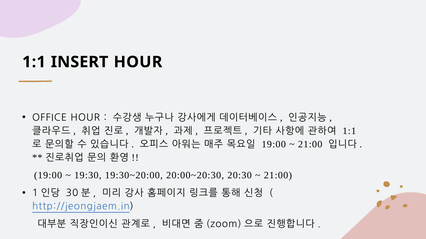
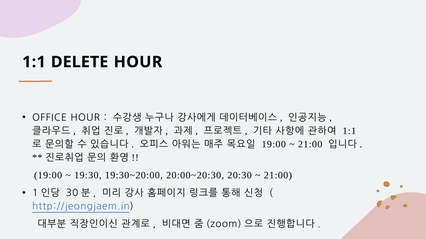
INSERT: INSERT -> DELETE (80, 62)
